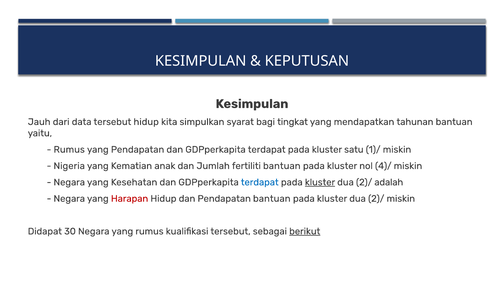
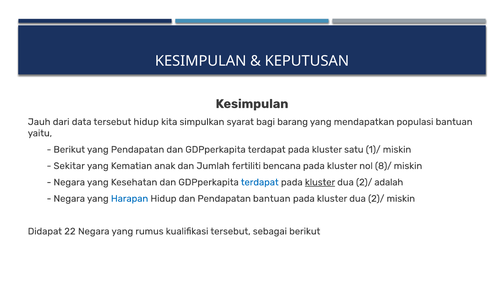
tingkat: tingkat -> barang (293, 122)
tahunan: tahunan -> populasi (415, 122)
Rumus: Rumus -> Berikut (69, 150)
Nigeria: Nigeria -> Sekitar (69, 166)
fertiliti bantuan: bantuan -> bencana (282, 166)
4)/: 4)/ -> 8)/ (383, 166)
Harapan colour: red -> blue (130, 199)
30: 30 -> 22 (70, 232)
berikut underline: present -> none (305, 232)
